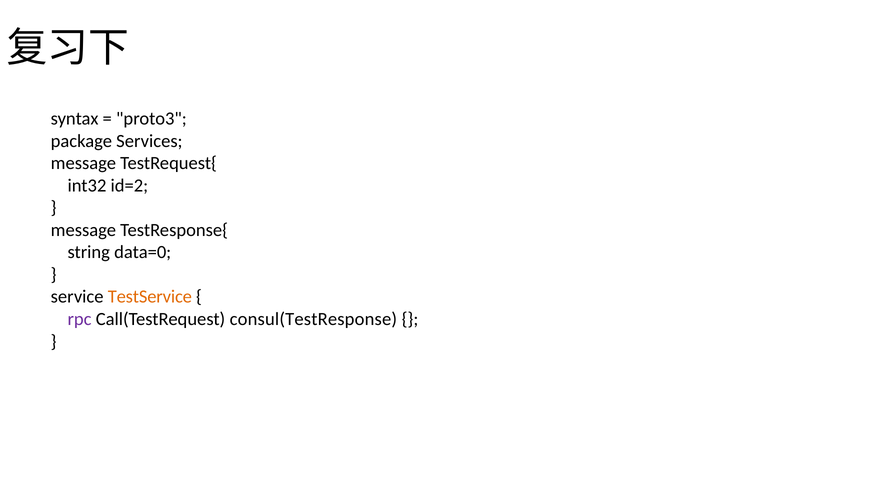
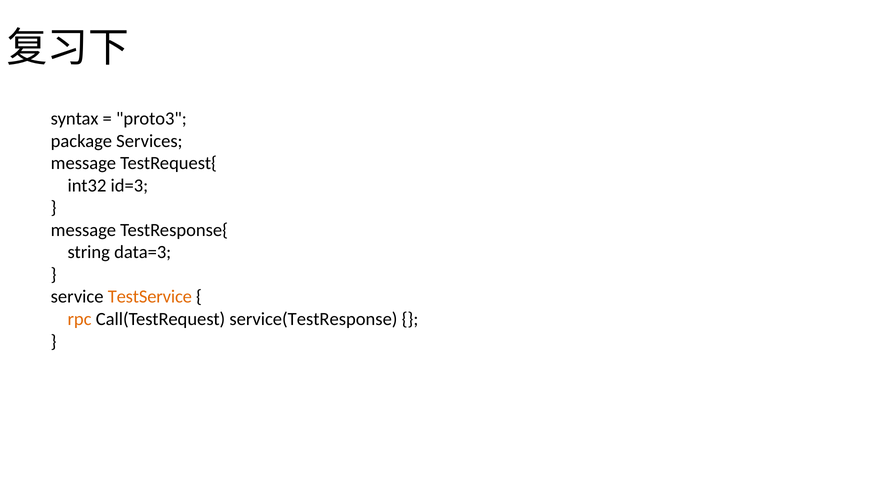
id=2: id=2 -> id=3 (129, 185)
data=0: data=0 -> data=3 (143, 252)
rpc colour: purple -> orange (80, 319)
consul(TestResponse: consul(TestResponse -> service(TestResponse (313, 319)
